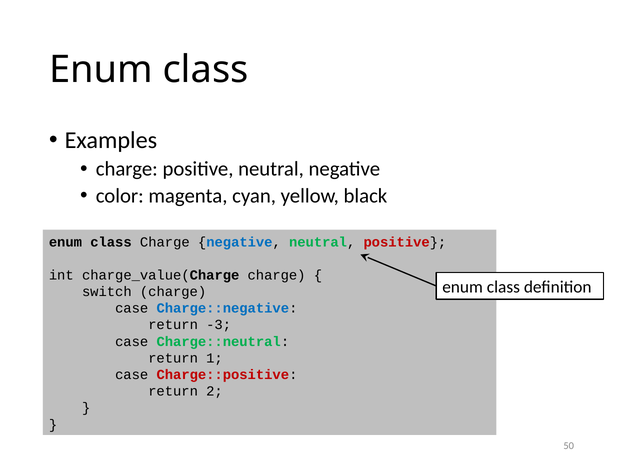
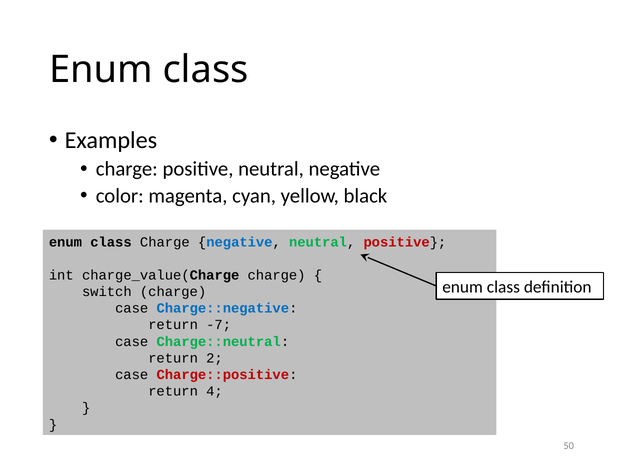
-3: -3 -> -7 (219, 325)
1: 1 -> 2 (214, 358)
2: 2 -> 4 (214, 392)
